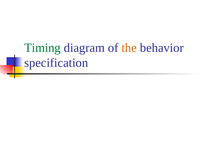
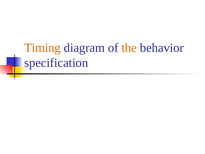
Timing colour: green -> orange (43, 48)
